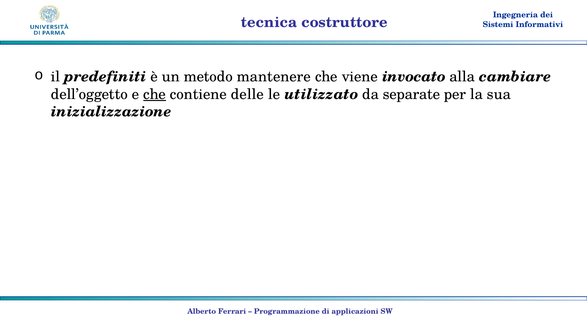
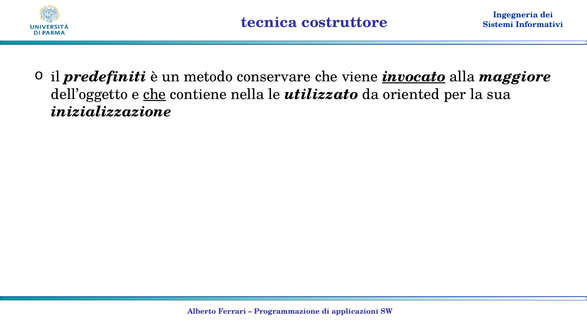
mantenere: mantenere -> conservare (274, 77)
invocato underline: none -> present (414, 77)
cambiare: cambiare -> maggiore (515, 77)
delle: delle -> nella (248, 94)
separate: separate -> oriented (411, 94)
